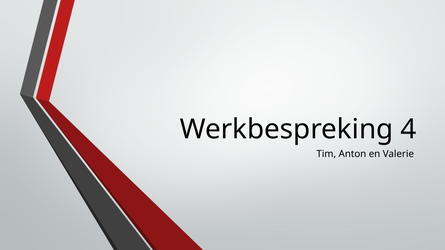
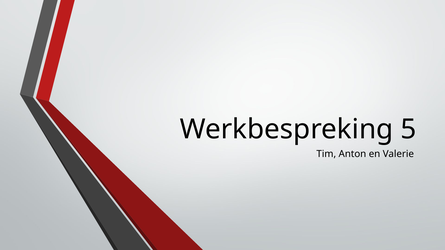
4: 4 -> 5 (408, 129)
